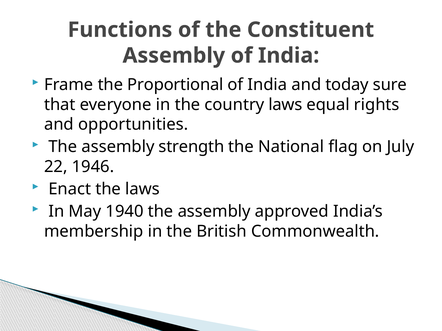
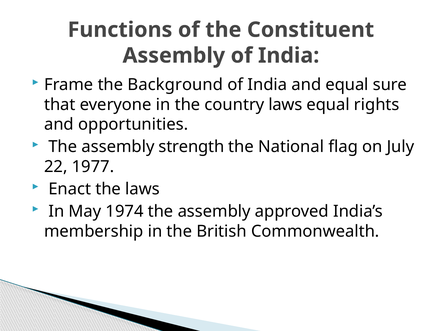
Proportional: Proportional -> Background (175, 85)
and today: today -> equal (347, 85)
1946: 1946 -> 1977 (93, 167)
1940: 1940 -> 1974 (125, 212)
